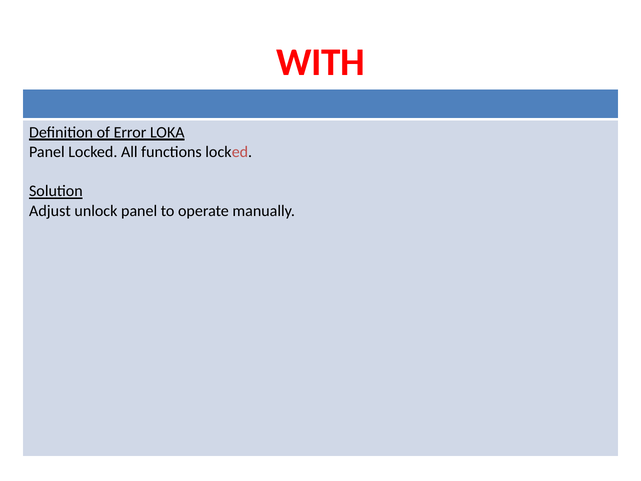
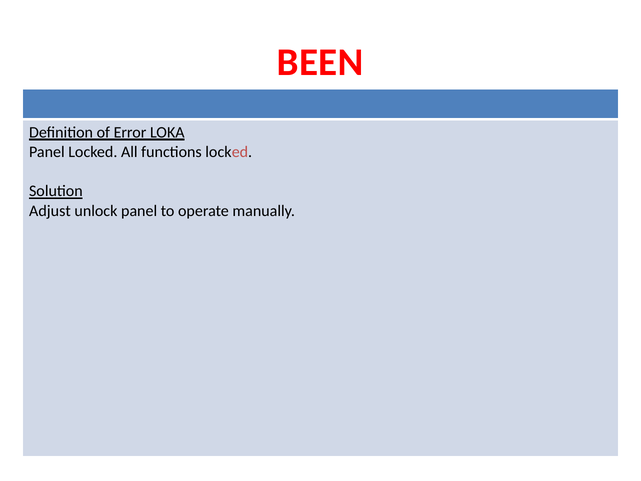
WITH: WITH -> BEEN (320, 62)
